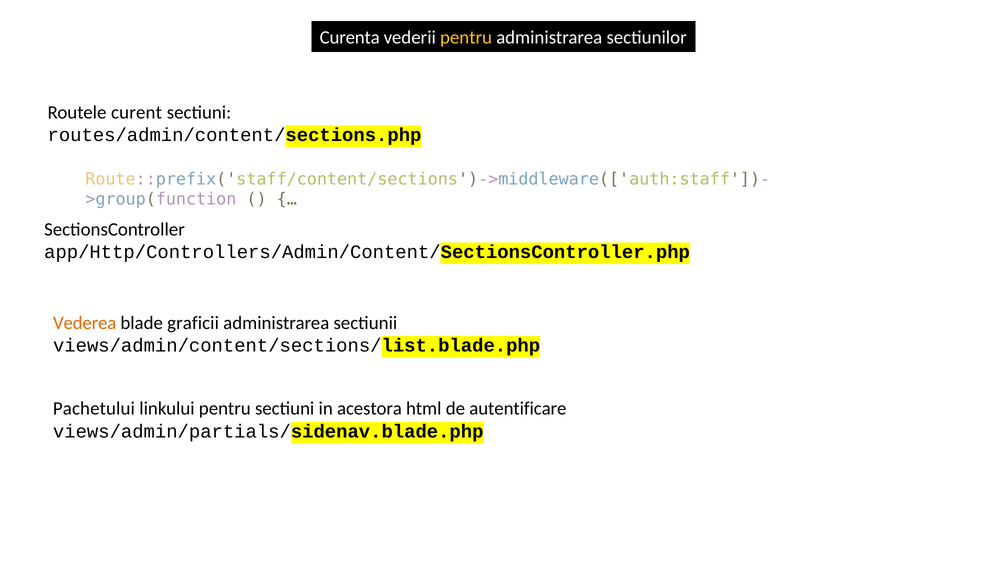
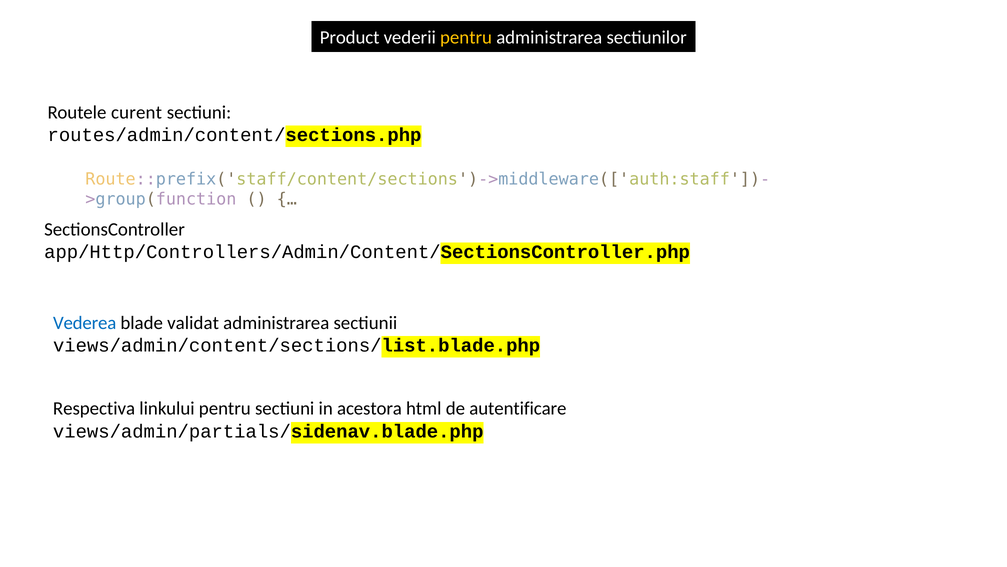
Curenta: Curenta -> Product (350, 38)
Vederea colour: orange -> blue (85, 323)
graficii: graficii -> validat (193, 323)
Pachetului: Pachetului -> Respectiva (94, 408)
